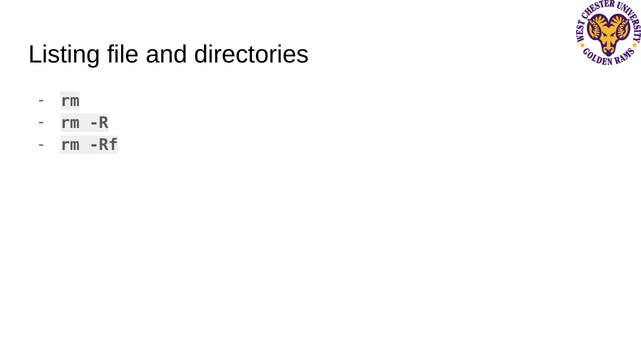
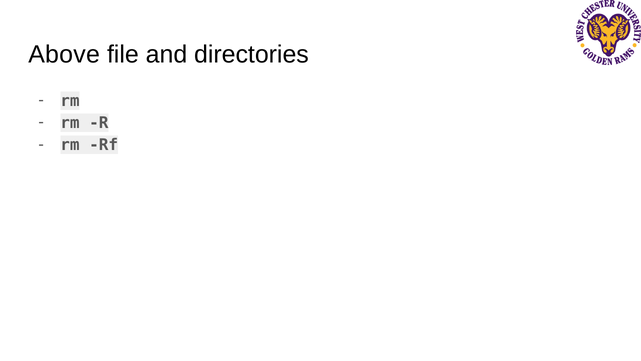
Listing: Listing -> Above (64, 54)
